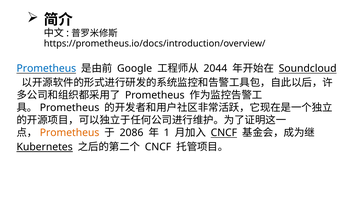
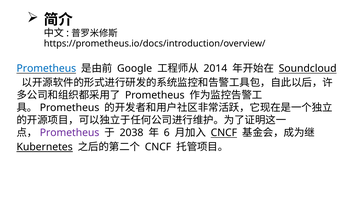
2044: 2044 -> 2014 (215, 68)
Prometheus colour: orange -> purple (70, 132)
2086: 2086 -> 2038 (132, 132)
1: 1 -> 6 (167, 132)
